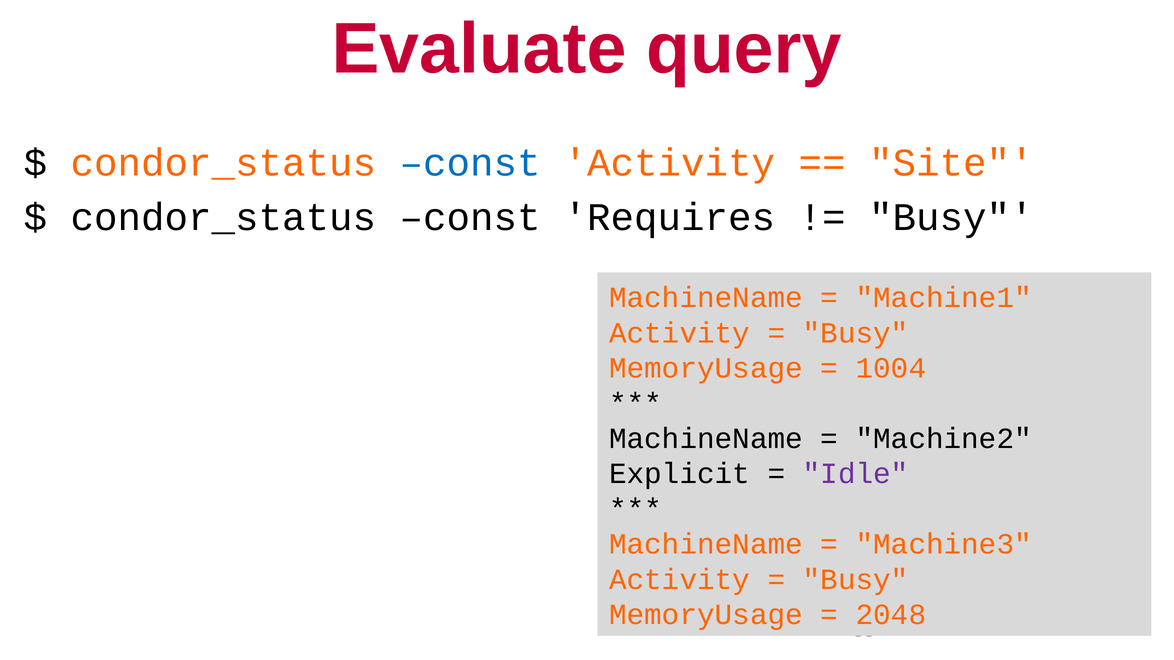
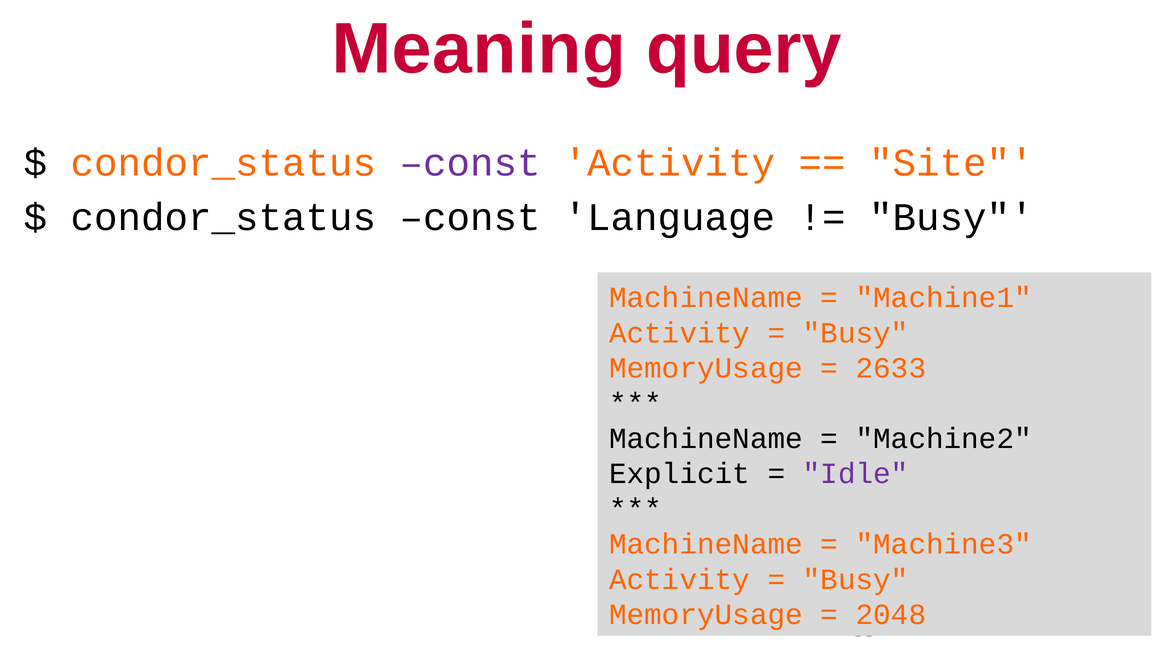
Evaluate: Evaluate -> Meaning (479, 49)
const colour: blue -> purple (470, 163)
Requires: Requires -> Language (670, 218)
1004: 1004 -> 2633 (891, 368)
